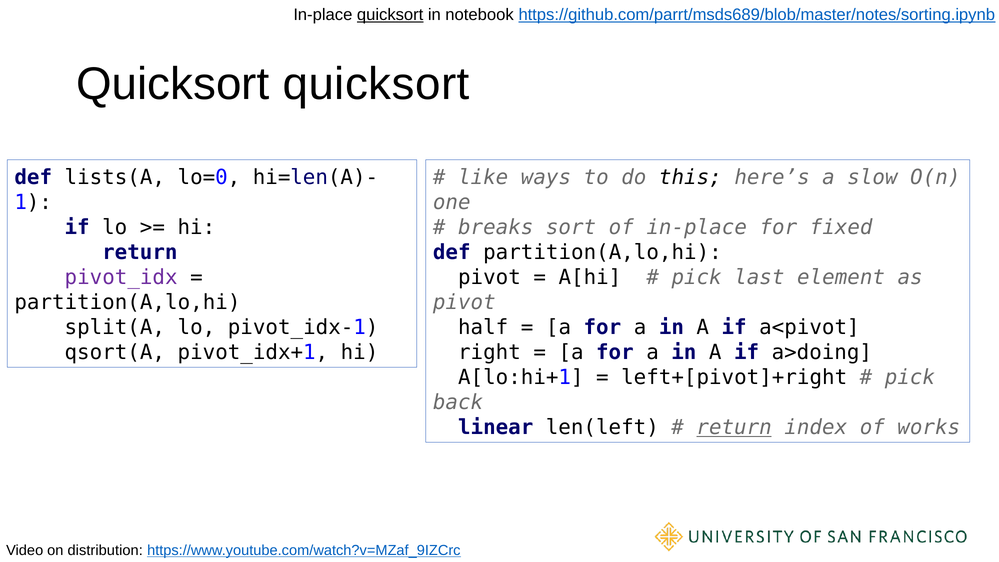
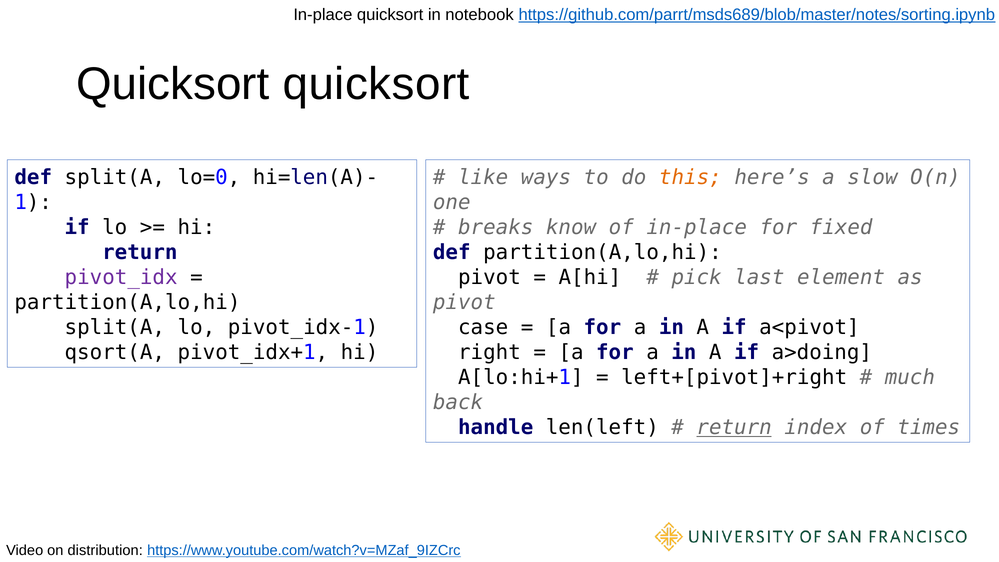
quicksort underline: present -> none (390, 15)
def lists(A: lists(A -> split(A (115, 178)
this colour: black -> orange (690, 178)
sort: sort -> know (571, 228)
half: half -> case (483, 327)
pick: pick -> much (910, 377)
linear: linear -> handle (496, 427)
works: works -> times (929, 427)
